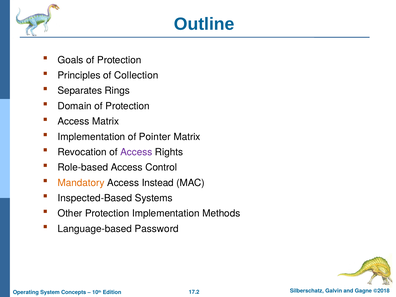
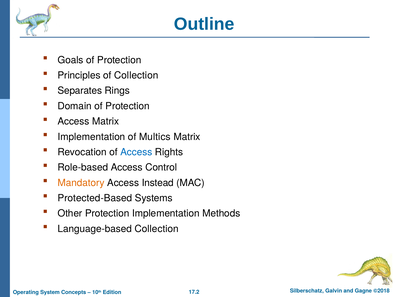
Pointer: Pointer -> Multics (155, 137)
Access colour: purple -> blue (136, 152)
Inspected-Based: Inspected-Based -> Protected-Based (95, 198)
Language-based Password: Password -> Collection (157, 229)
